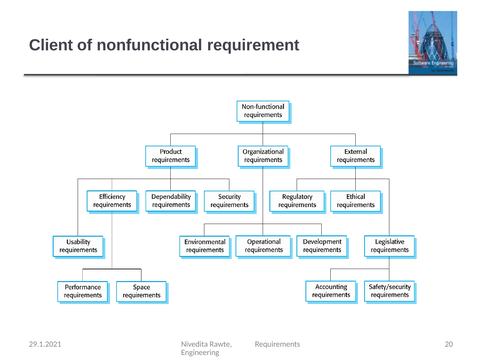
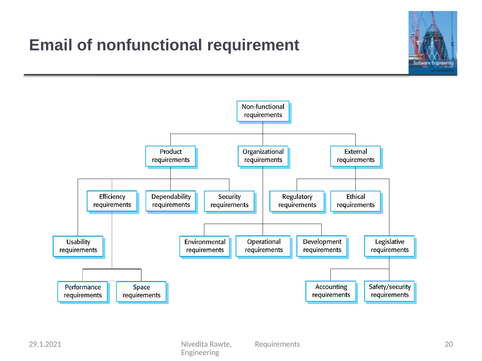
Client: Client -> Email (51, 45)
